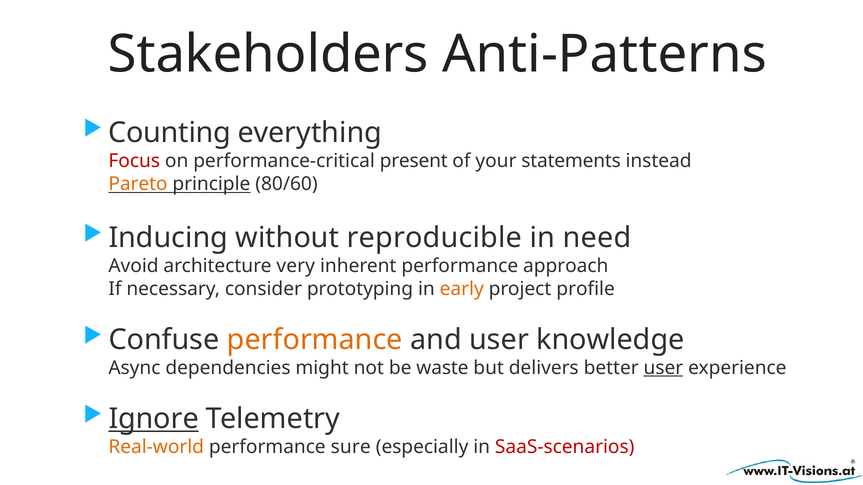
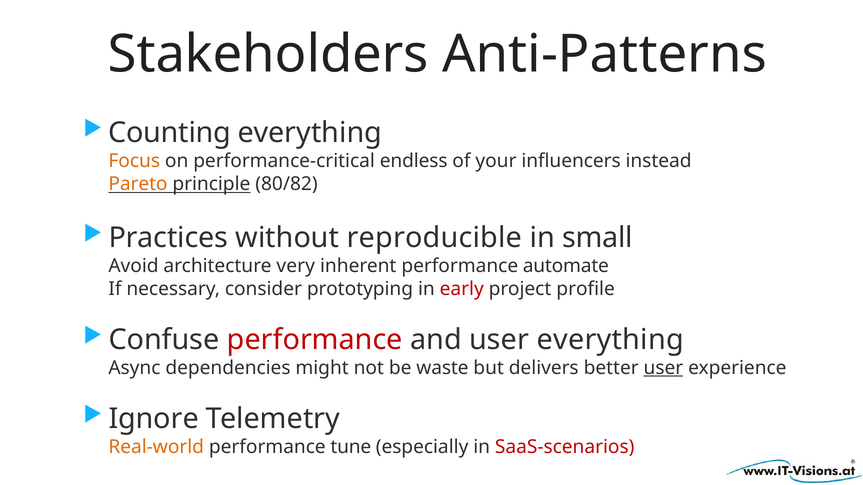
Focus colour: red -> orange (134, 161)
present: present -> endless (414, 161)
statements: statements -> influencers (571, 161)
80/60: 80/60 -> 80/82 (286, 184)
Inducing: Inducing -> Practices (168, 238)
need: need -> small (597, 238)
approach: approach -> automate (566, 266)
early colour: orange -> red (462, 289)
performance colour: orange -> red (315, 340)
user knowledge: knowledge -> everything (610, 340)
Ignore underline: present -> none (154, 419)
sure: sure -> tune (351, 447)
